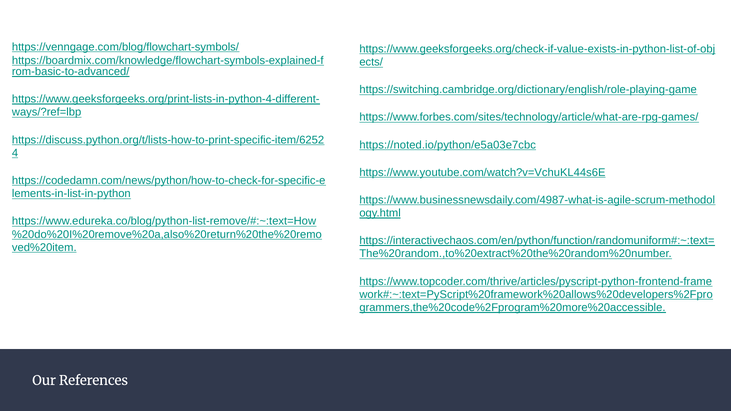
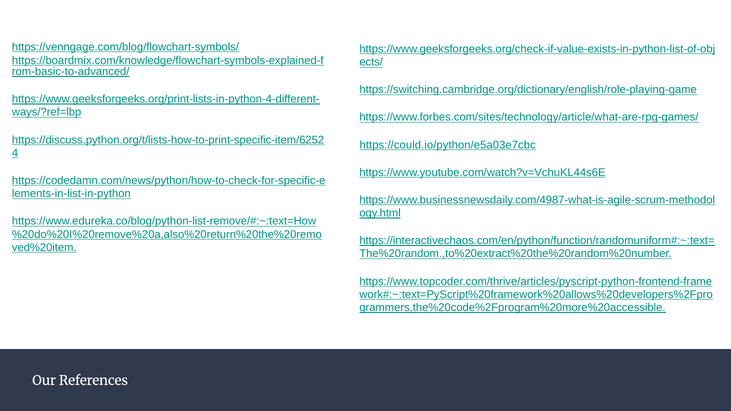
https://noted.io/python/e5a03e7cbc: https://noted.io/python/e5a03e7cbc -> https://could.io/python/e5a03e7cbc (448, 145)
